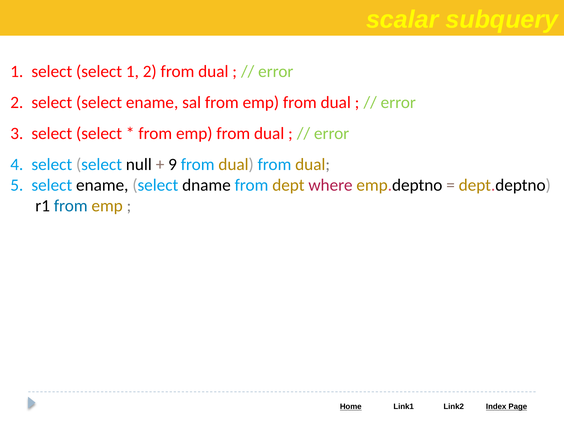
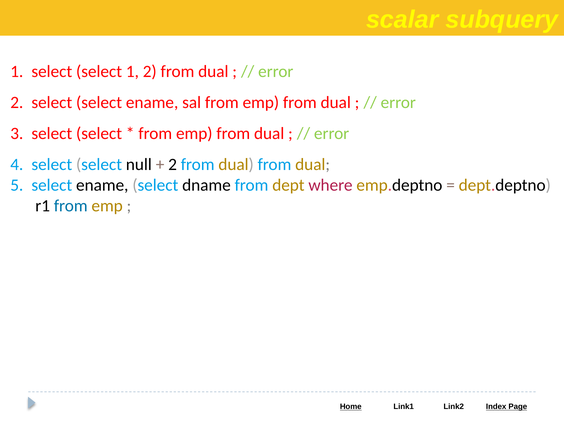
9: 9 -> 2 (173, 165)
